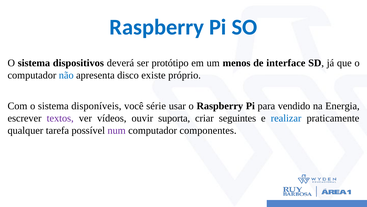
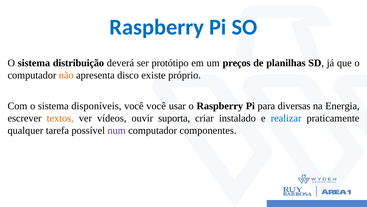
dispositivos: dispositivos -> distribuição (78, 63)
menos: menos -> preços (237, 63)
interface: interface -> planilhas (286, 63)
não colour: blue -> orange (66, 75)
você série: série -> você (156, 106)
vendido: vendido -> diversas (294, 106)
textos colour: purple -> orange (60, 118)
seguintes: seguintes -> instalado (237, 118)
